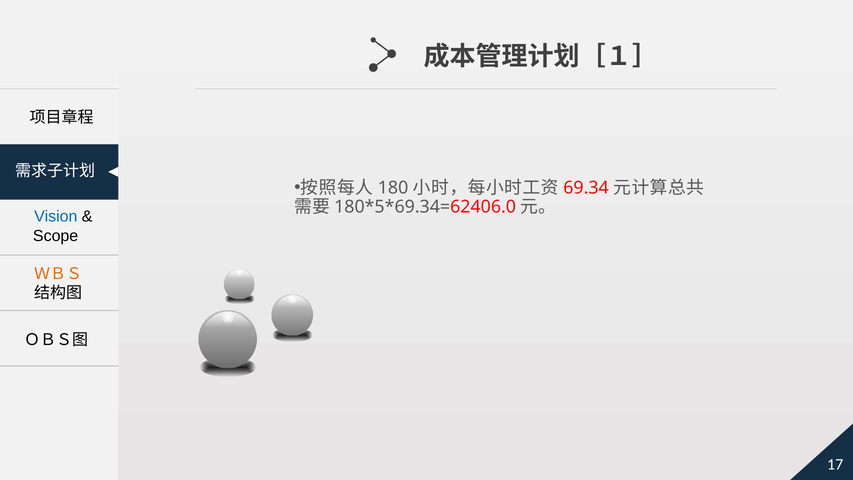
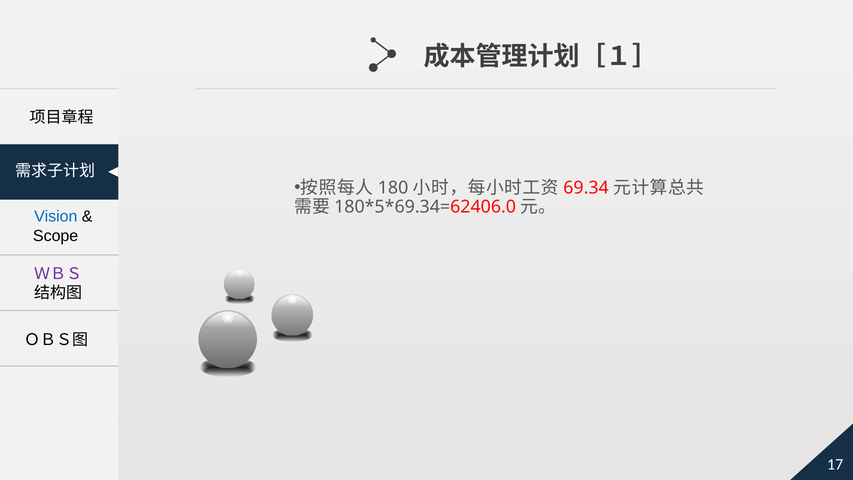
ＷＢＳ colour: orange -> purple (58, 274)
